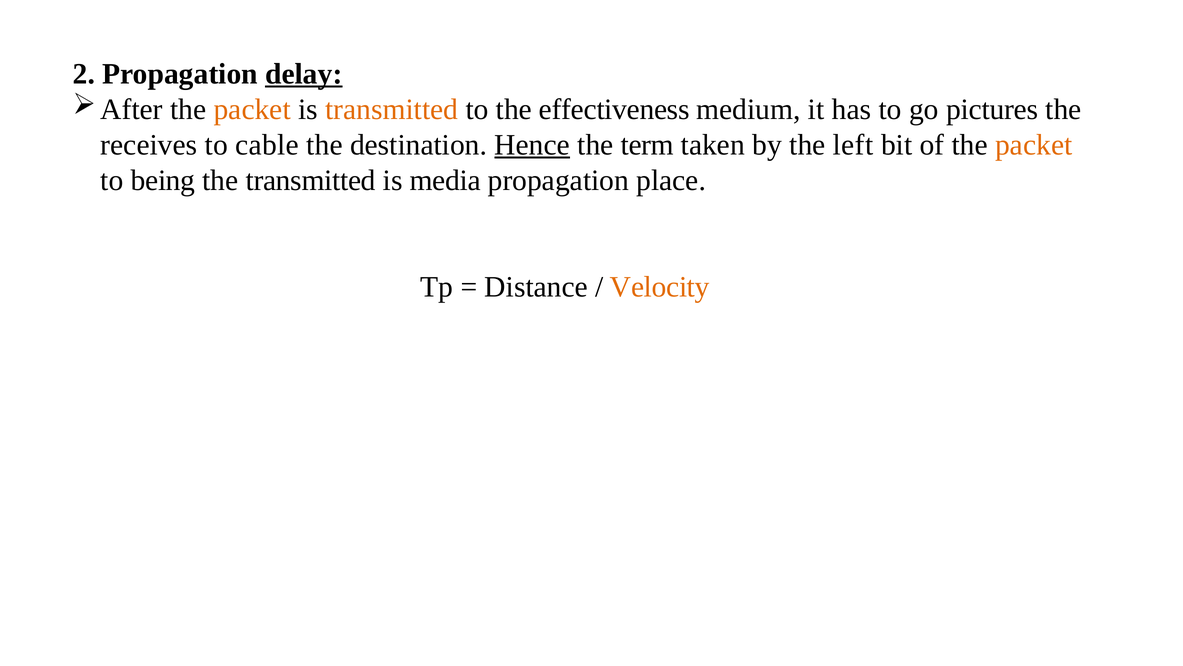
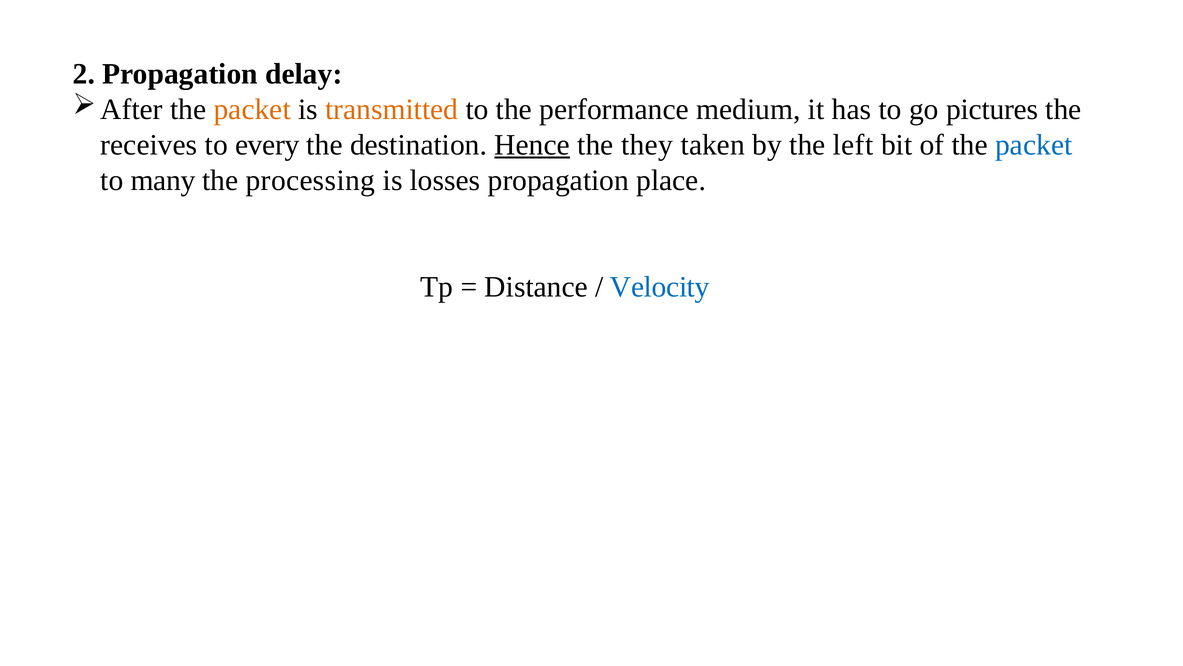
delay underline: present -> none (304, 74)
effectiveness: effectiveness -> performance (614, 109)
cable: cable -> every (267, 145)
term: term -> they (647, 145)
packet colour: orange -> blue (1034, 145)
being: being -> many (163, 180)
the transmitted: transmitted -> processing (310, 180)
media: media -> losses (445, 180)
Velocity colour: orange -> blue (660, 287)
